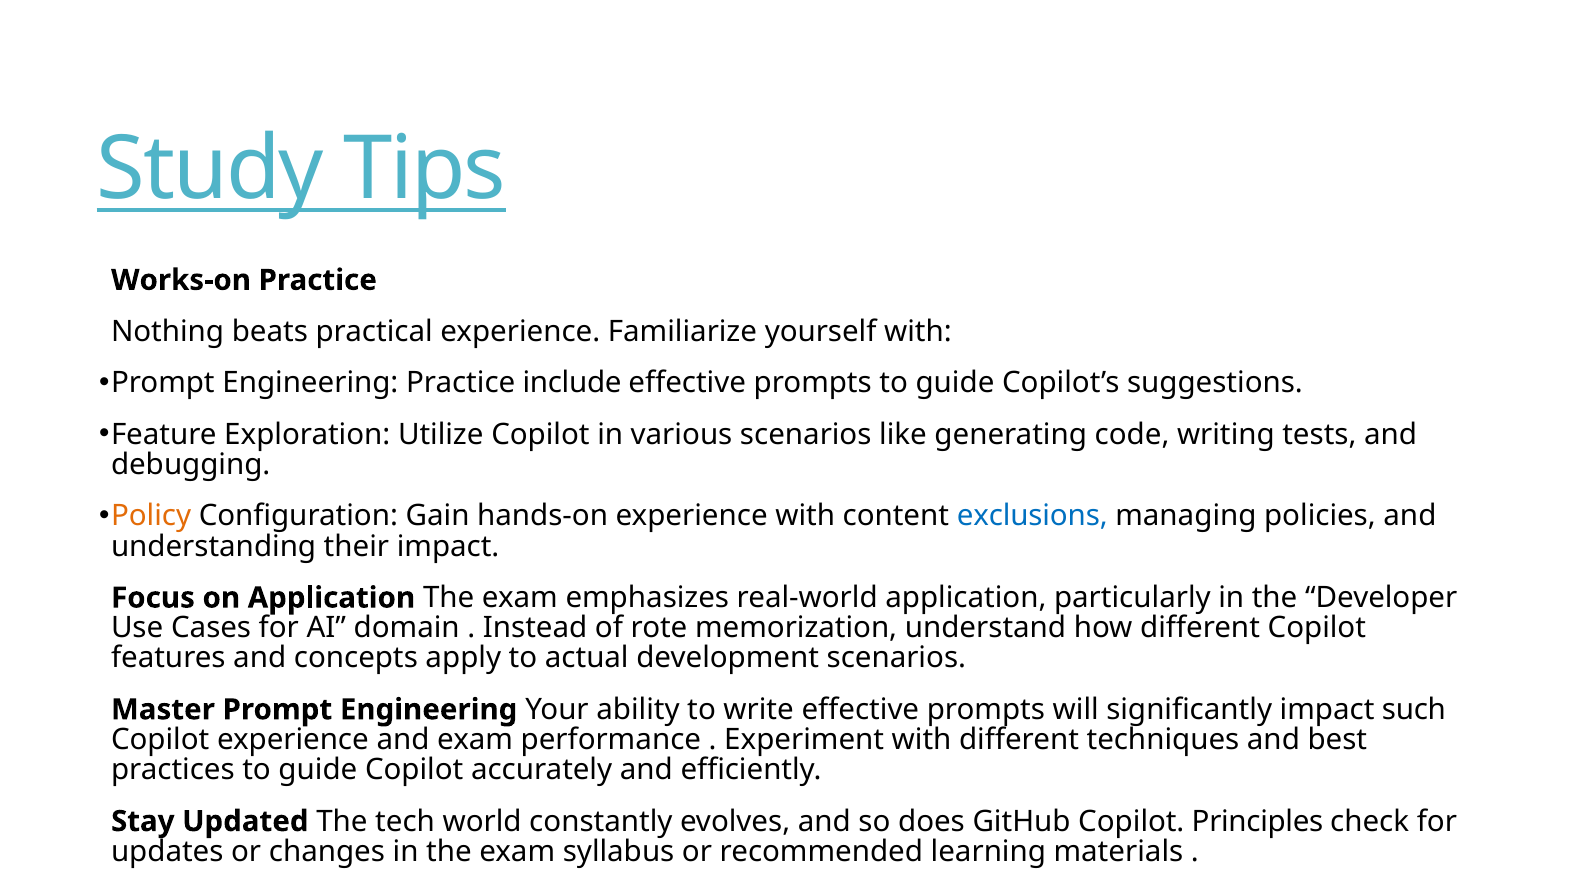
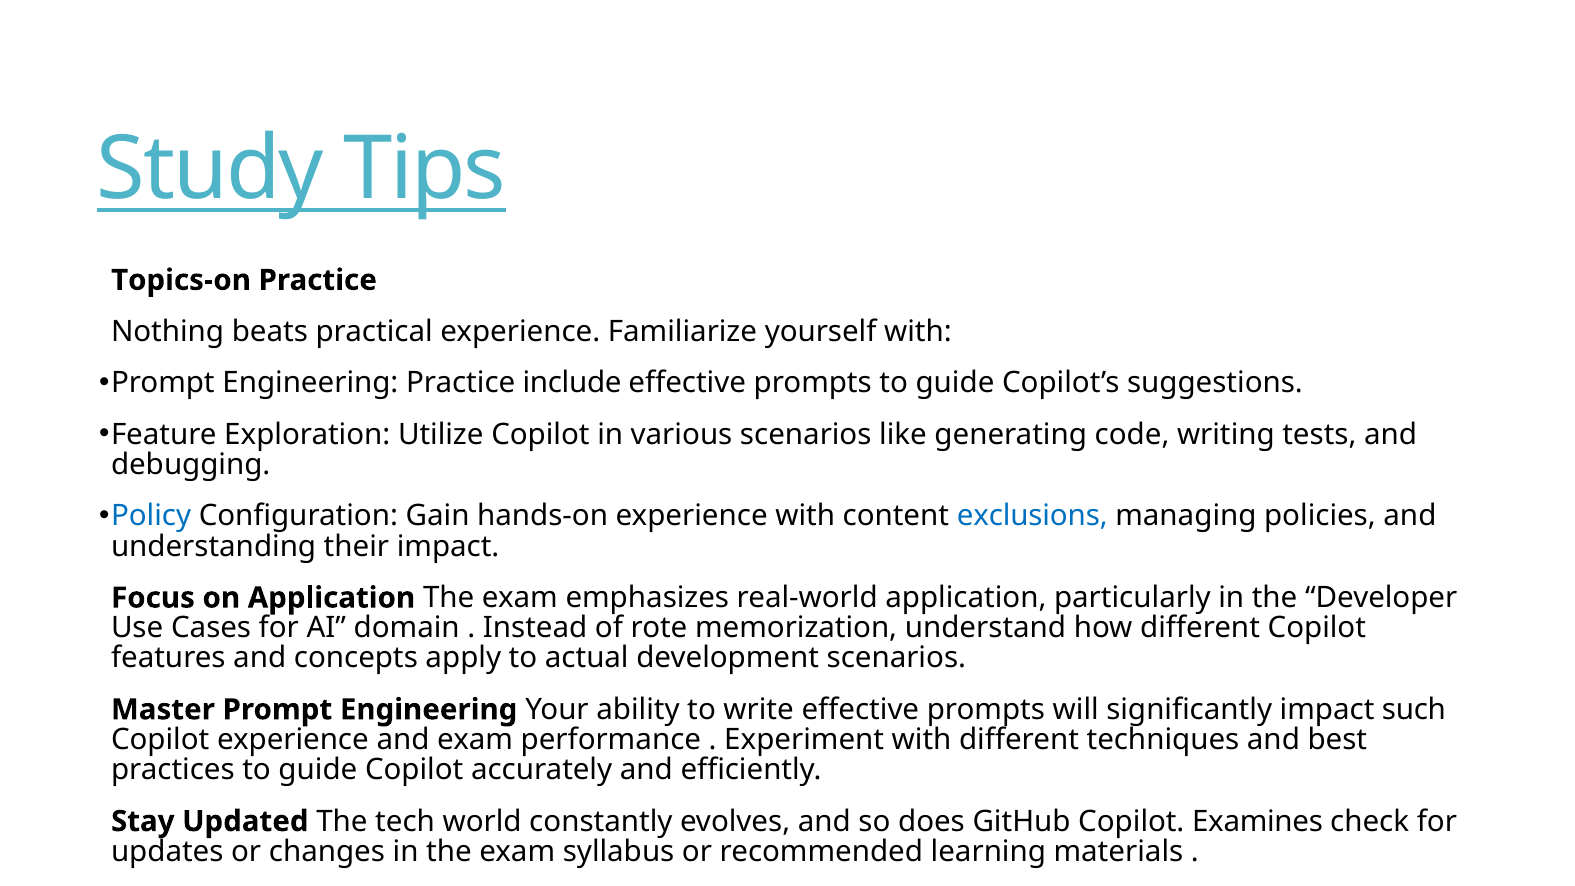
Works-on: Works-on -> Topics-on (181, 280)
Policy colour: orange -> blue (151, 516)
Principles: Principles -> Examines (1258, 821)
